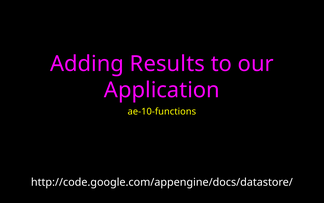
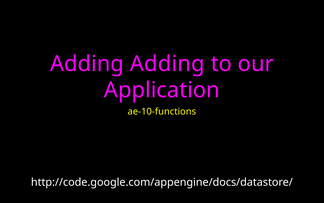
Adding Results: Results -> Adding (167, 64)
